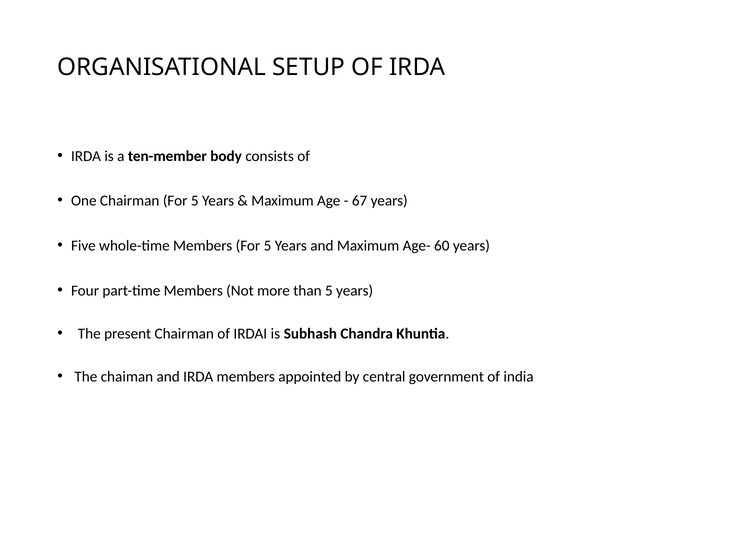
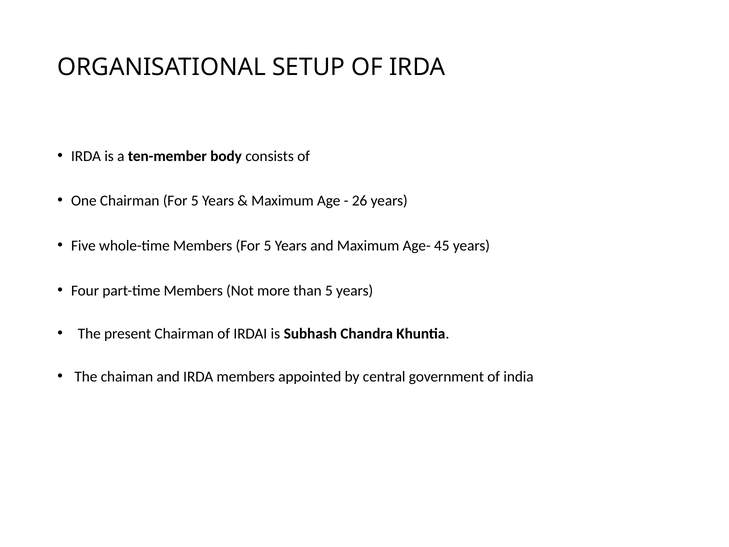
67: 67 -> 26 (360, 201)
60: 60 -> 45 (442, 246)
